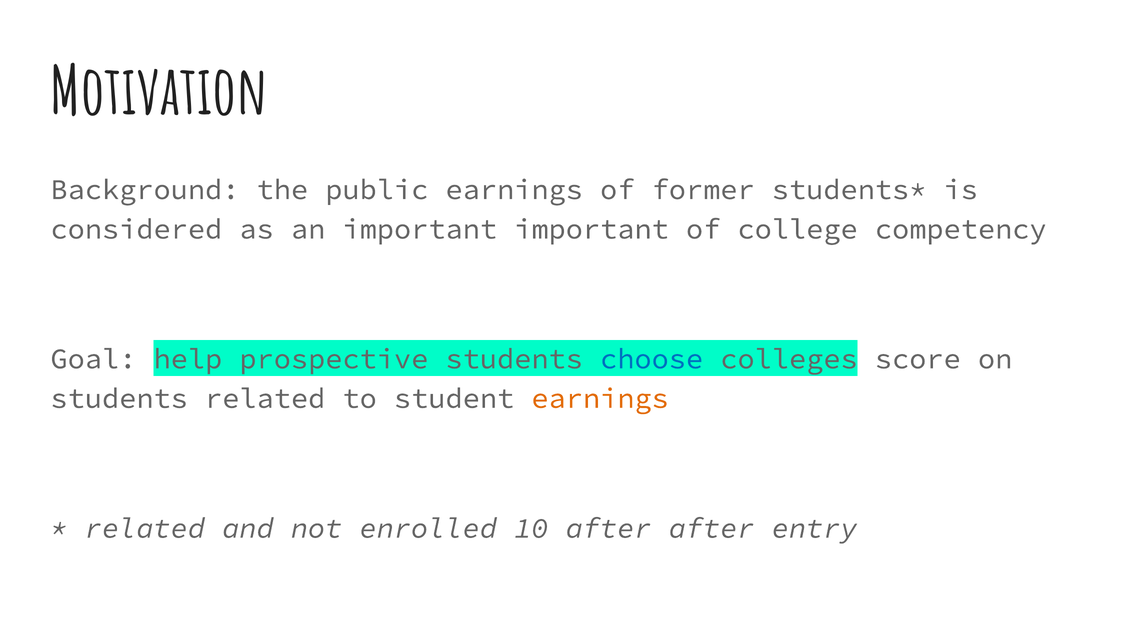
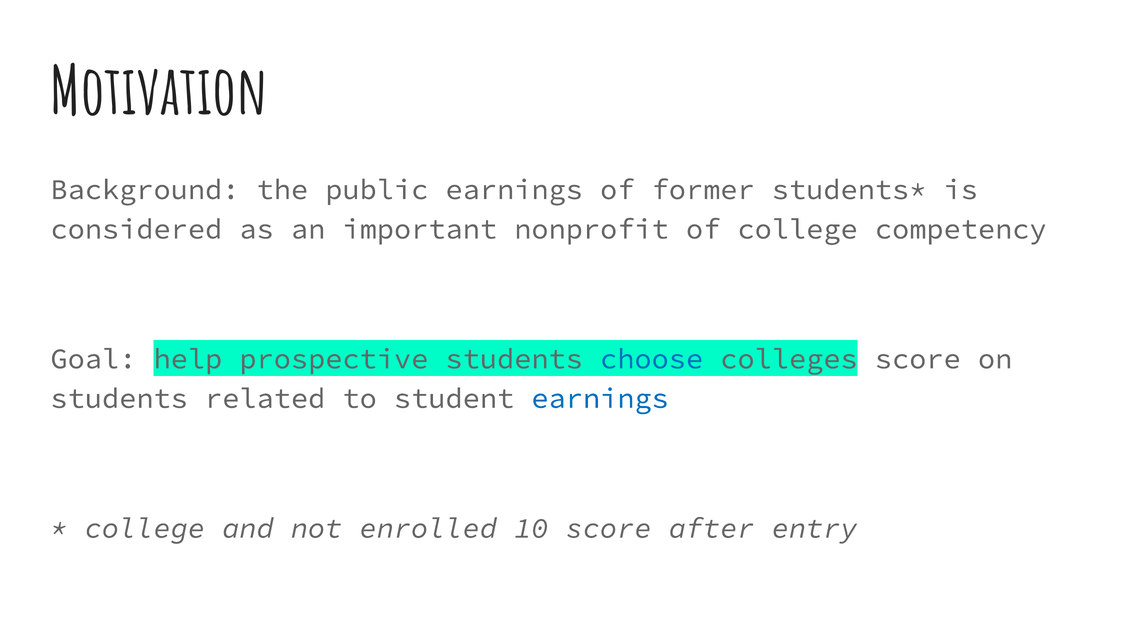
important important: important -> nonprofit (592, 229)
earnings colour: orange -> blue (600, 398)
related: related -> college (145, 528)
10 after: after -> score (609, 528)
